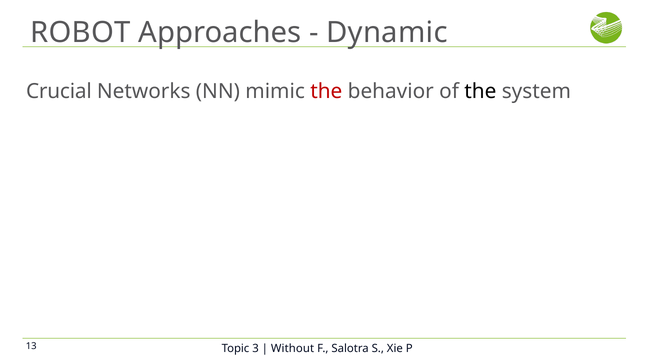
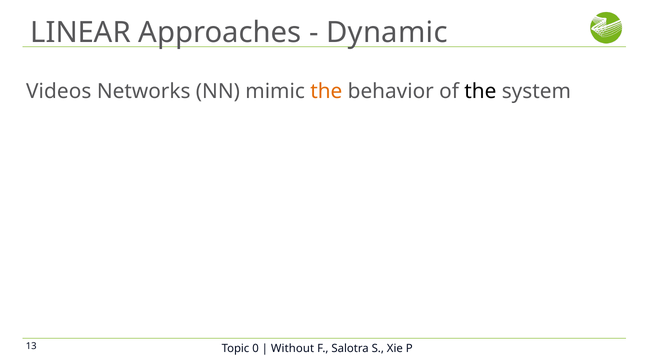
ROBOT: ROBOT -> LINEAR (81, 32)
Crucial: Crucial -> Videos (59, 91)
the colour: red -> orange (326, 91)
3: 3 -> 0 (256, 348)
